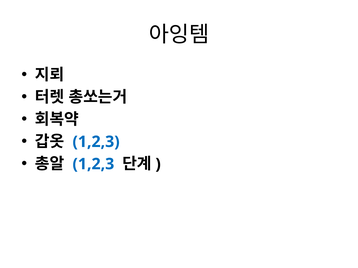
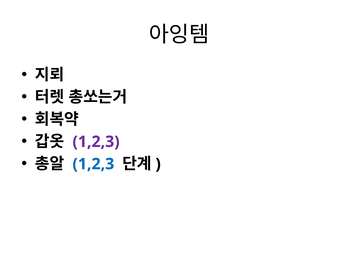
1,2,3 colour: blue -> purple (96, 142)
